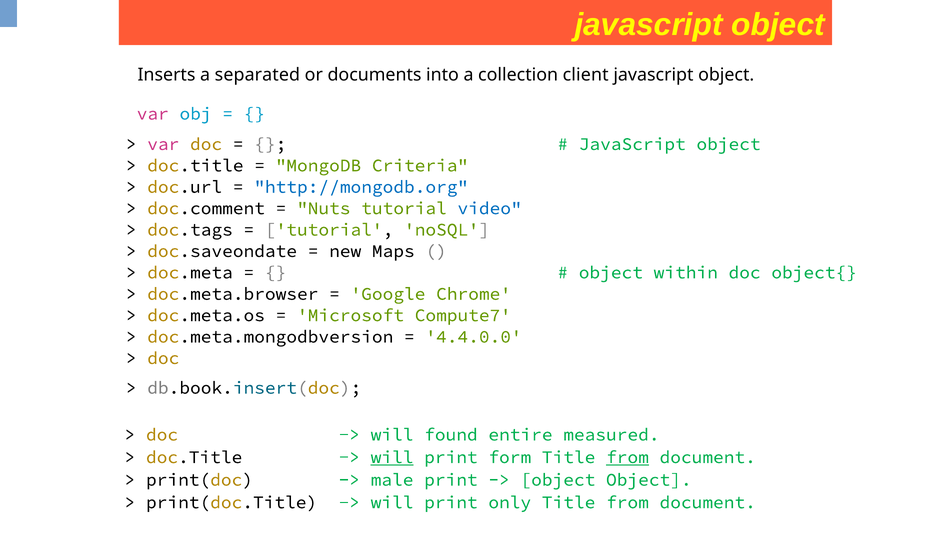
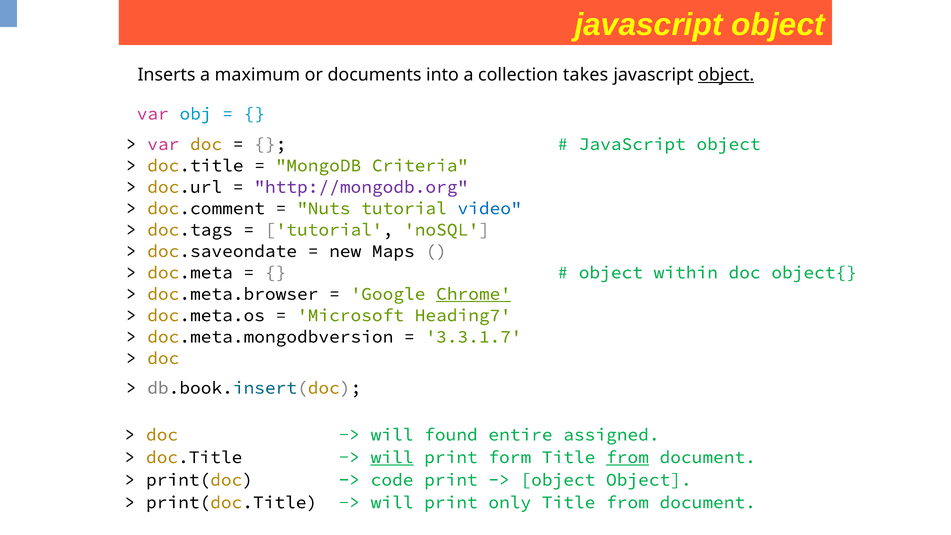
separated: separated -> maximum (257, 75)
client: client -> takes (586, 75)
object underline: none -> present (726, 75)
http://mongodb.org colour: blue -> purple (361, 187)
Chrome underline: none -> present (474, 294)
Compute7: Compute7 -> Heading7 (463, 315)
4.4.0.0: 4.4.0.0 -> 3.3.1.7 (474, 337)
measured: measured -> assigned (611, 435)
male: male -> code (392, 480)
